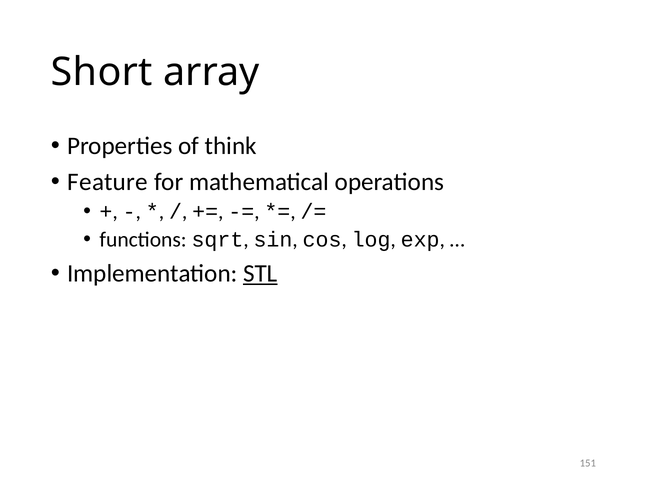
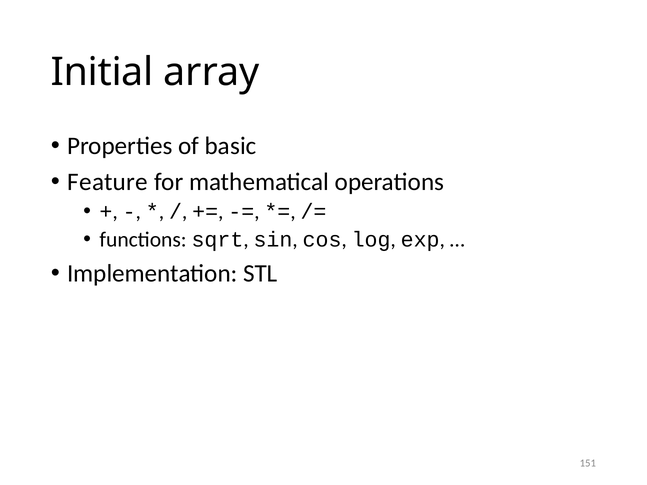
Short: Short -> Initial (102, 72)
think: think -> basic (231, 146)
STL underline: present -> none (260, 274)
